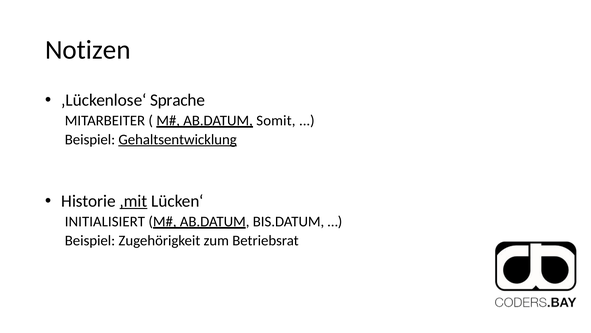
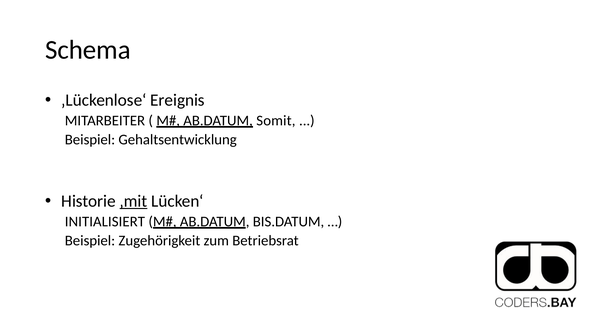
Notizen: Notizen -> Schema (88, 50)
Sprache: Sprache -> Ereignis (178, 100)
Gehaltsentwicklung underline: present -> none (178, 139)
